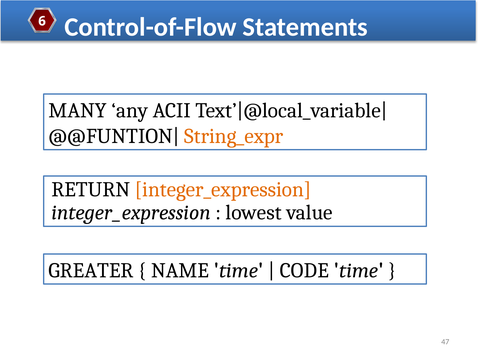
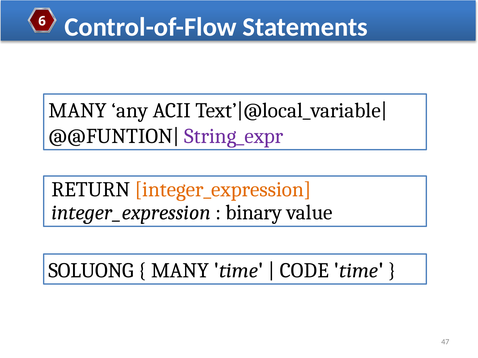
String_expr colour: orange -> purple (234, 136)
lowest: lowest -> binary (254, 213)
GREATER: GREATER -> SOLUONG (91, 271)
NAME: NAME -> MANY (180, 271)
